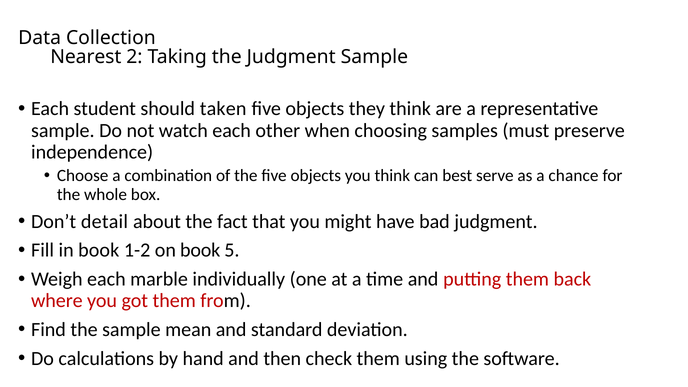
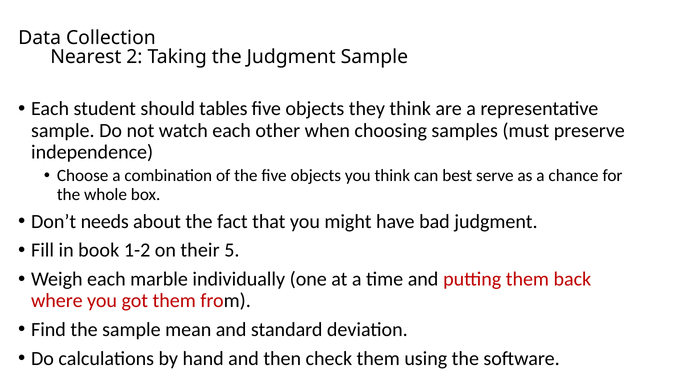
taken: taken -> tables (223, 109)
detail: detail -> needs (105, 222)
on book: book -> their (200, 250)
